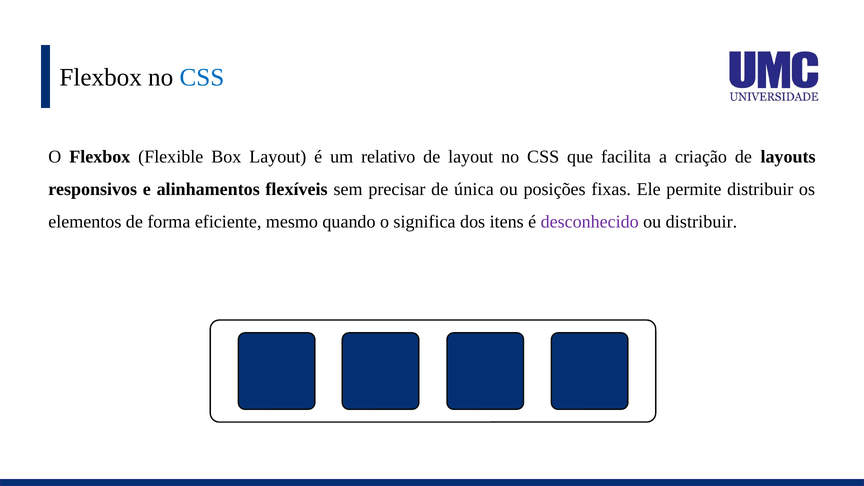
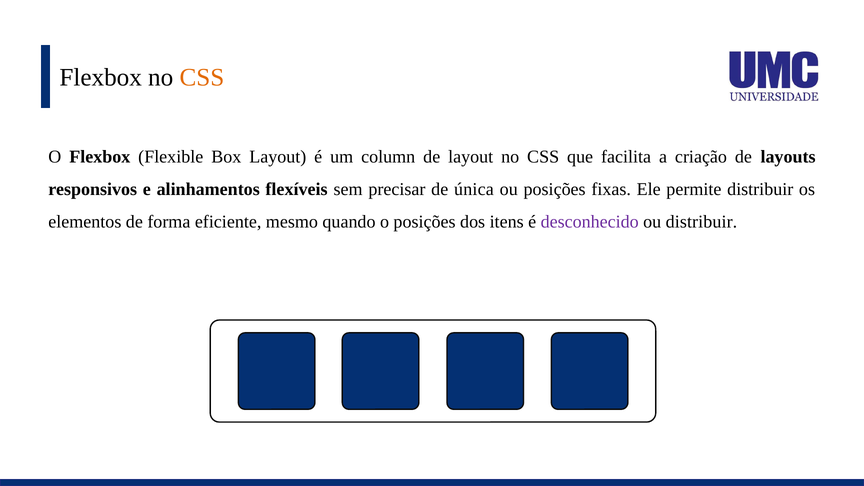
CSS colour: blue -> orange (202, 77)
relativo: relativo -> column (388, 157)
o significa: significa -> posições (425, 222)
